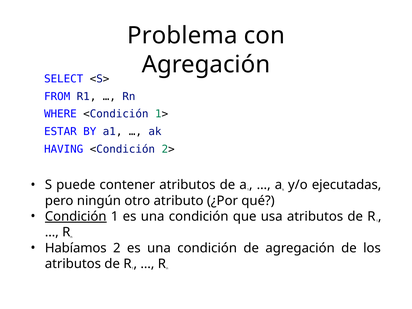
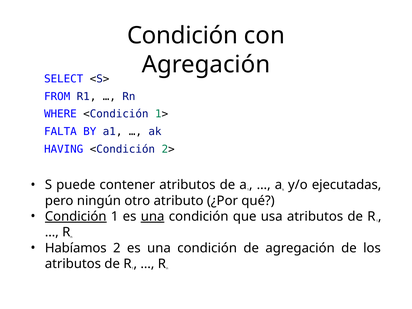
Problema: Problema -> Condición (183, 36)
ESTAR: ESTAR -> FALTA (60, 132)
una underline: none -> present (153, 216)
